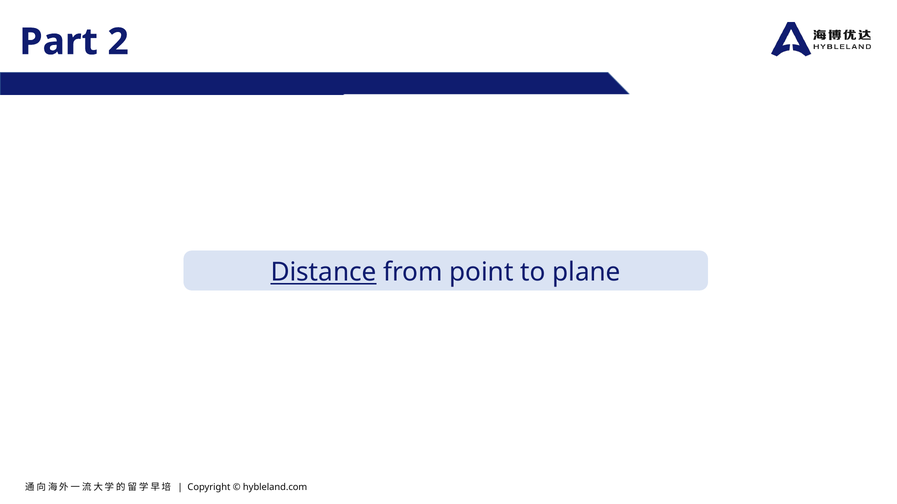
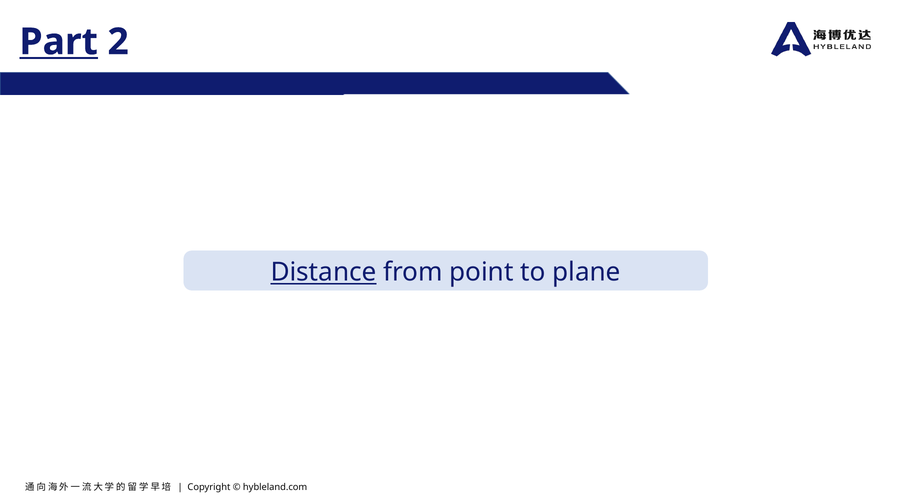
Part underline: none -> present (59, 42)
